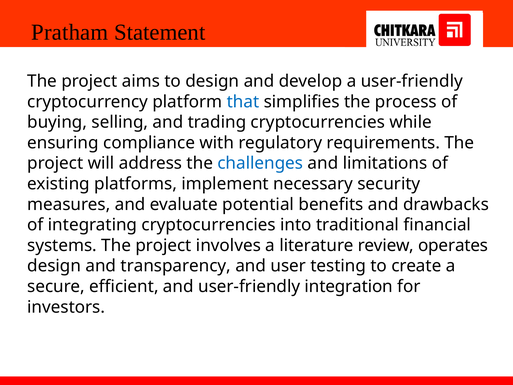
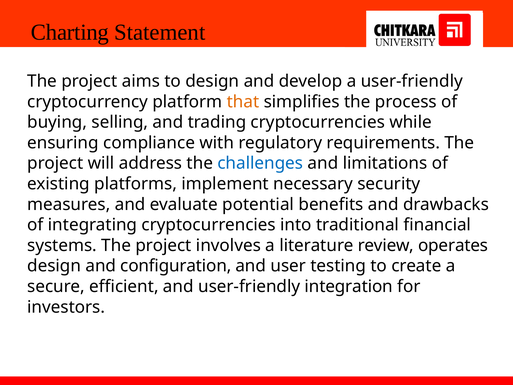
Pratham: Pratham -> Charting (70, 32)
that colour: blue -> orange (243, 102)
transparency: transparency -> configuration (176, 266)
